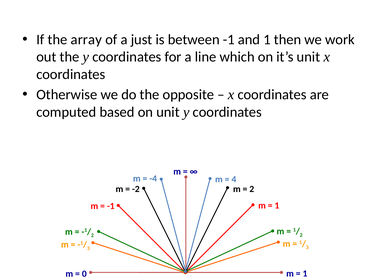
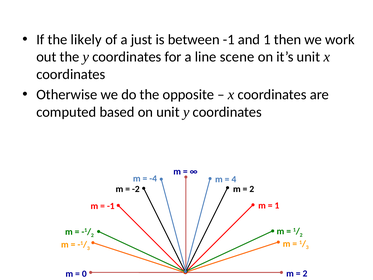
array: array -> likely (86, 40)
which: which -> scene (237, 57)
1: 1 -> 2 (305, 273)
